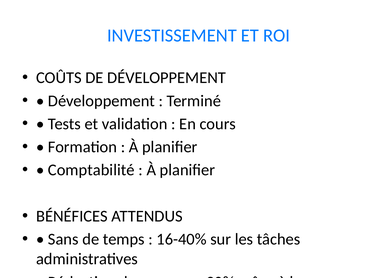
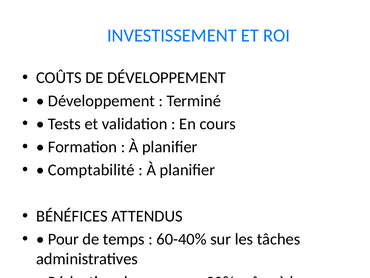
Sans: Sans -> Pour (63, 239)
16-40%: 16-40% -> 60-40% (181, 239)
